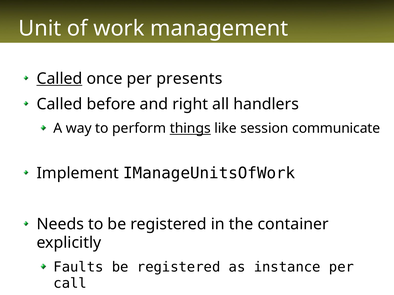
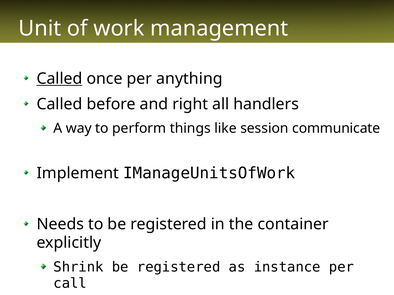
presents: presents -> anything (189, 79)
things underline: present -> none (190, 129)
Faults: Faults -> Shrink (78, 267)
